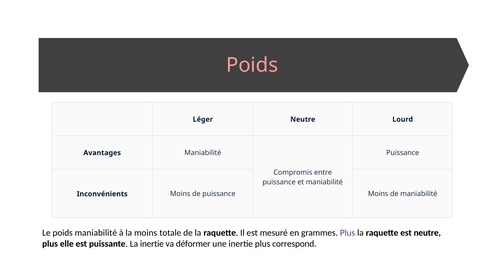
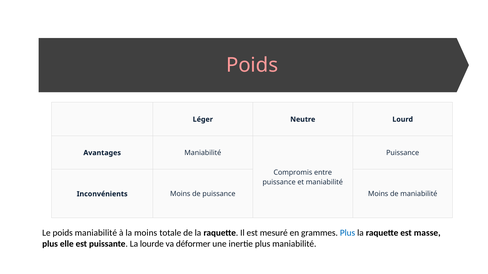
Plus colour: purple -> blue (348, 233)
est neutre: neutre -> masse (427, 233)
La inertie: inertie -> lourde (152, 244)
plus correspond: correspond -> maniabilité (294, 244)
